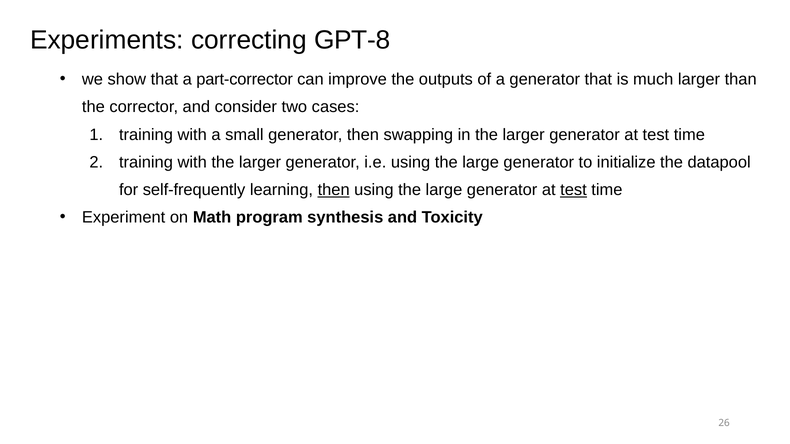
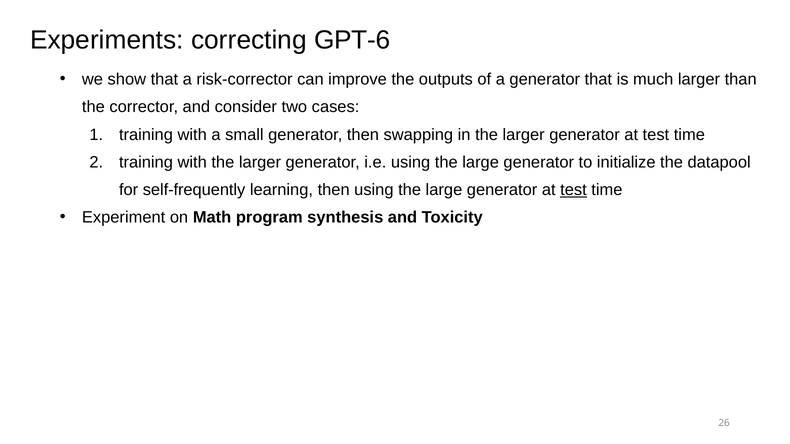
GPT-8: GPT-8 -> GPT-6 (352, 40)
part-corrector: part-corrector -> risk-corrector (245, 79)
then underline: present -> none (334, 190)
